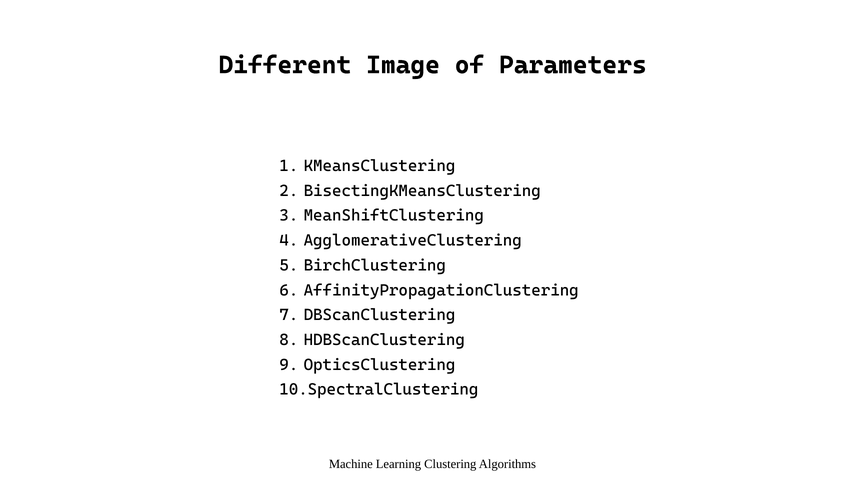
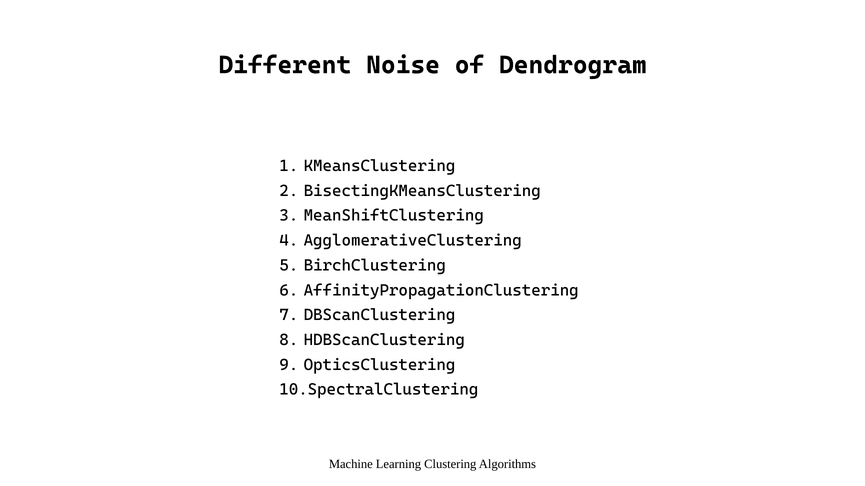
Image: Image -> Noise (403, 65)
Parameters: Parameters -> Dendrogram (573, 65)
